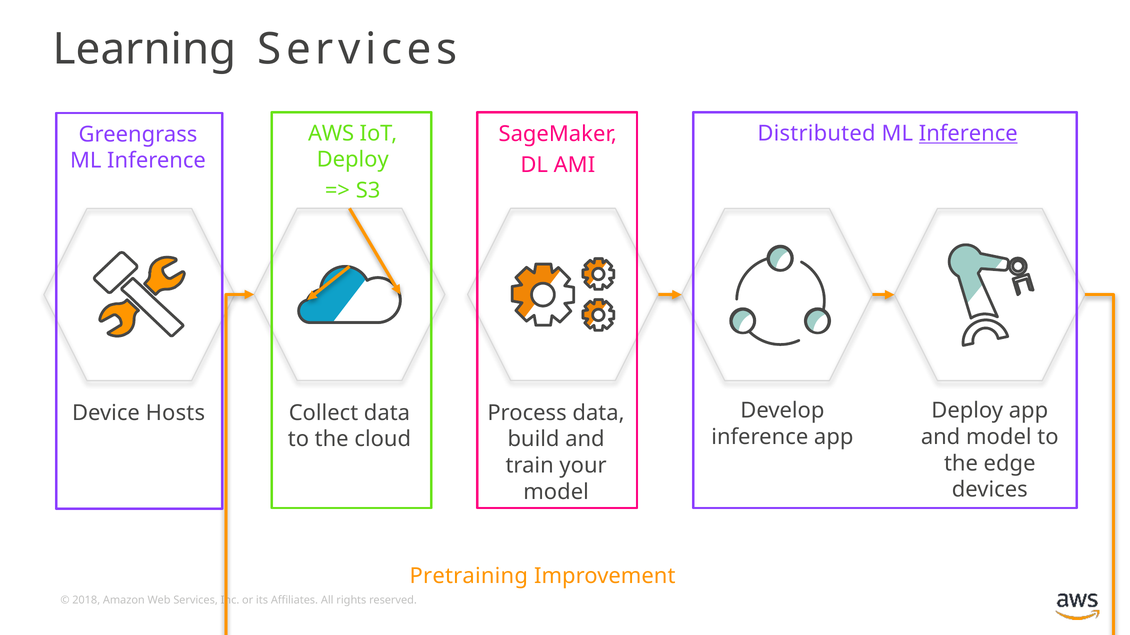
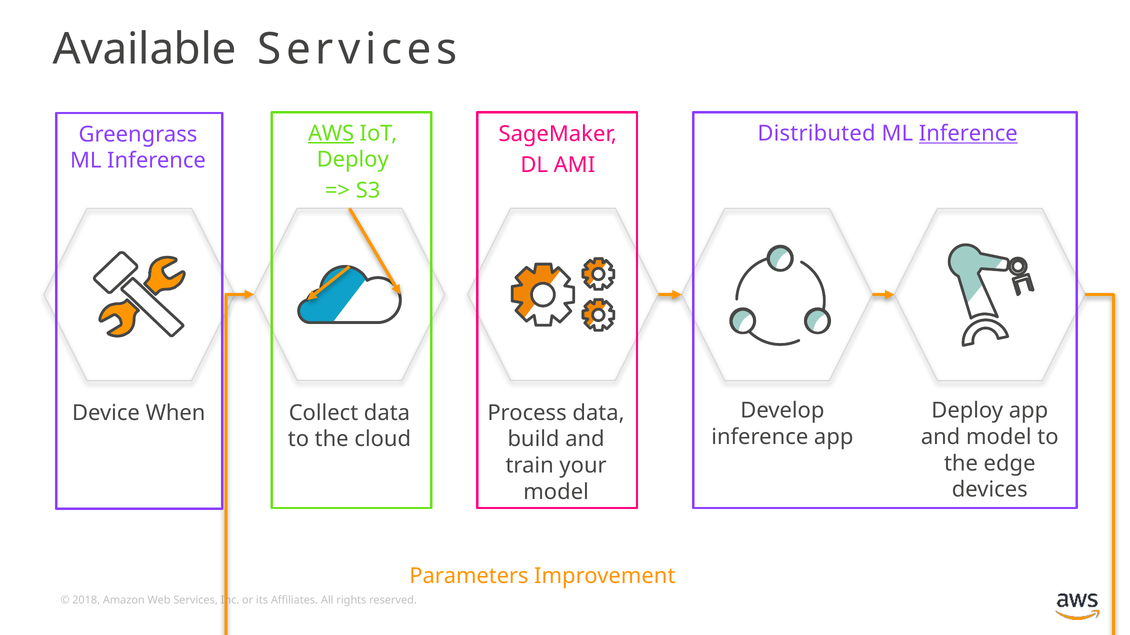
Learning: Learning -> Available (145, 49)
AWS underline: none -> present (331, 133)
Hosts: Hosts -> When (175, 413)
Pretraining: Pretraining -> Parameters (469, 576)
